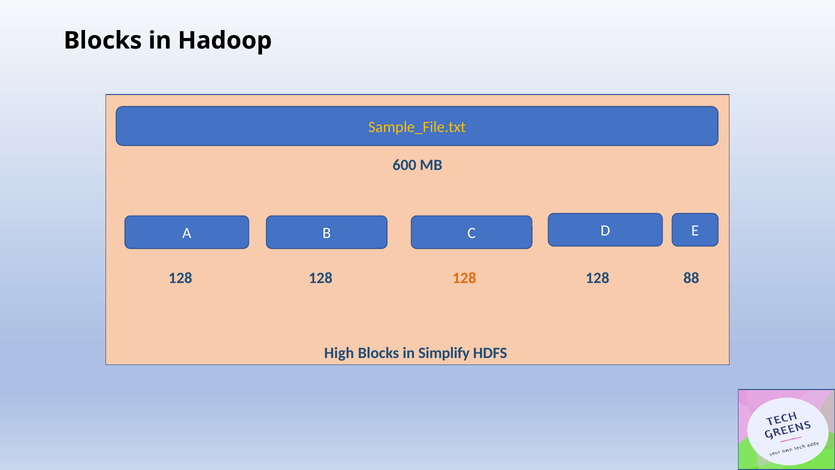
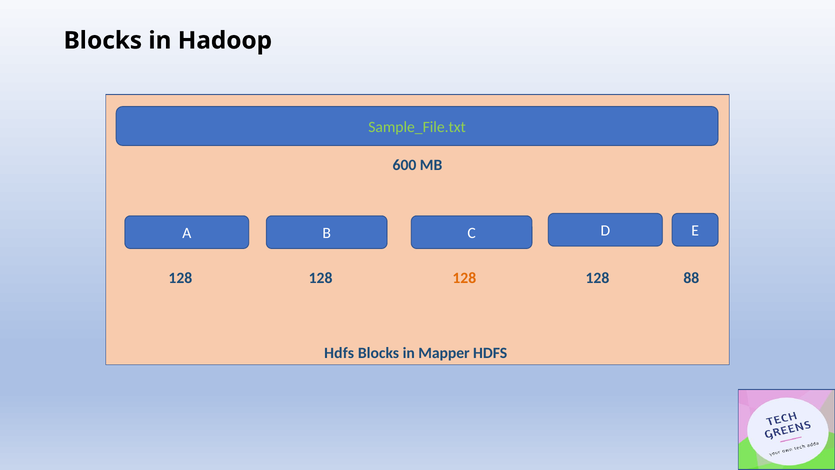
Sample_File.txt colour: yellow -> light green (417, 127)
High: High -> Hdfs (339, 353)
Simplify: Simplify -> Mapper (444, 353)
